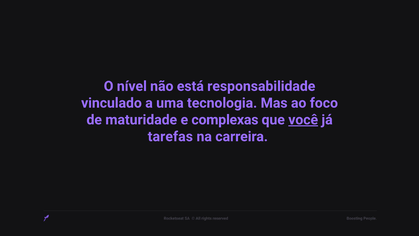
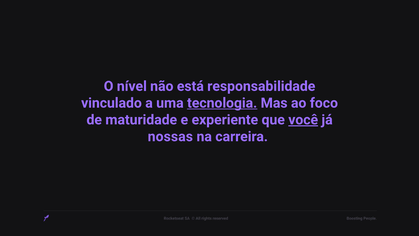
tecnologia underline: none -> present (222, 103)
complexas: complexas -> experiente (225, 120)
tarefas: tarefas -> nossas (170, 136)
